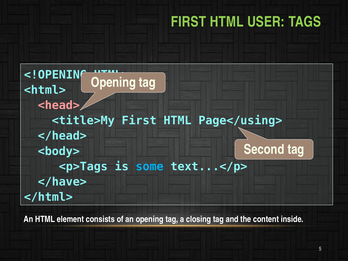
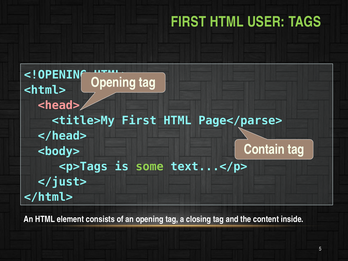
Page</using>: Page</using> -> Page</parse> (240, 121)
Second: Second -> Contain (264, 149)
some colour: light blue -> light green (150, 166)
</have>: </have> -> </just> (62, 182)
